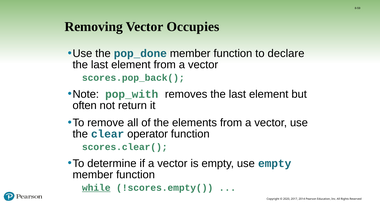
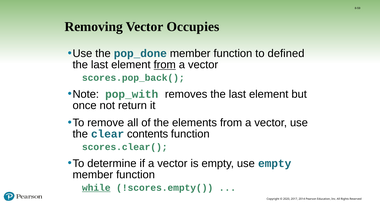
declare: declare -> defined (286, 53)
from underline: none -> present (165, 65)
often: often -> once (85, 105)
operator: operator -> contents (148, 134)
